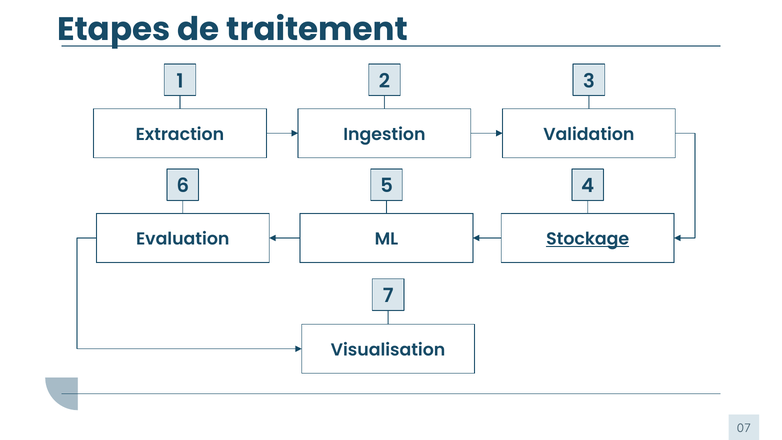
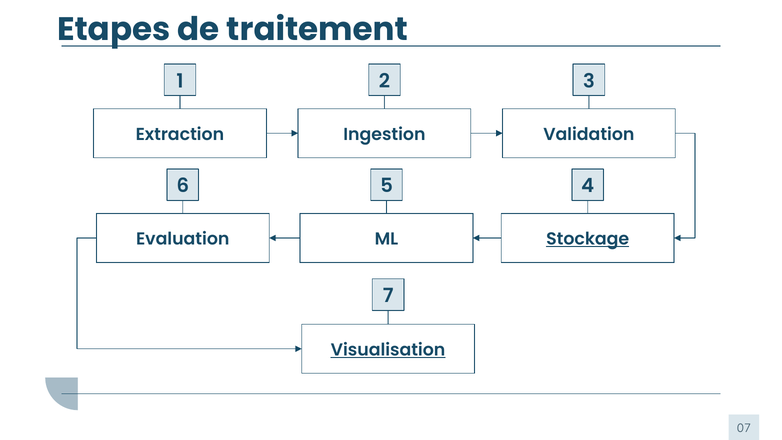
Visualisation underline: none -> present (388, 350)
